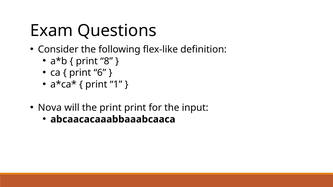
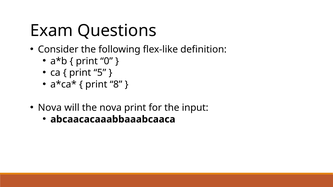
8: 8 -> 0 (107, 61)
6: 6 -> 5 (100, 73)
1: 1 -> 8 (116, 85)
the print: print -> nova (111, 108)
